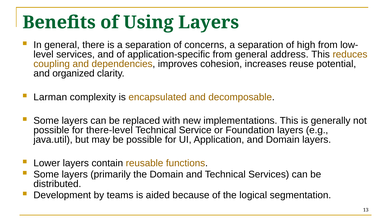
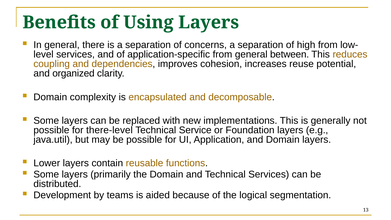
address: address -> between (290, 54)
Larman: Larman -> Domain (50, 97)
